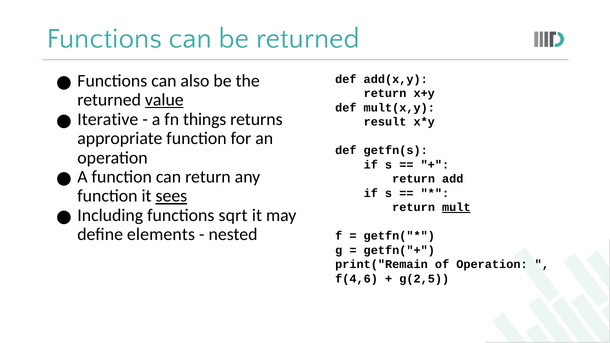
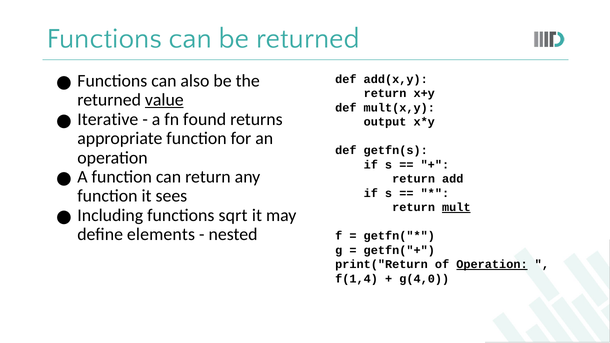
things: things -> found (205, 119)
result: result -> output (385, 122)
sees underline: present -> none (171, 196)
print("Remain: print("Remain -> print("Return (381, 264)
Operation underline: none -> present (492, 264)
f(4,6: f(4,6 -> f(1,4 (357, 279)
g(2,5: g(2,5 -> g(4,0 (424, 279)
